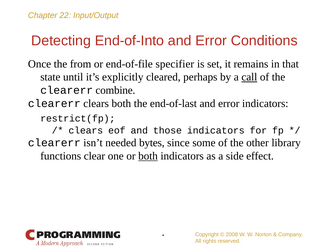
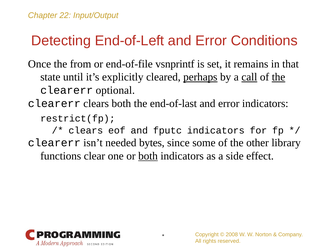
End-of-Into: End-of-Into -> End-of-Left (129, 41)
specifier: specifier -> vsnprintf (175, 64)
perhaps underline: none -> present (200, 77)
the underline: none -> present (279, 77)
combine: combine -> optional (115, 90)
those: those -> fputc (167, 130)
